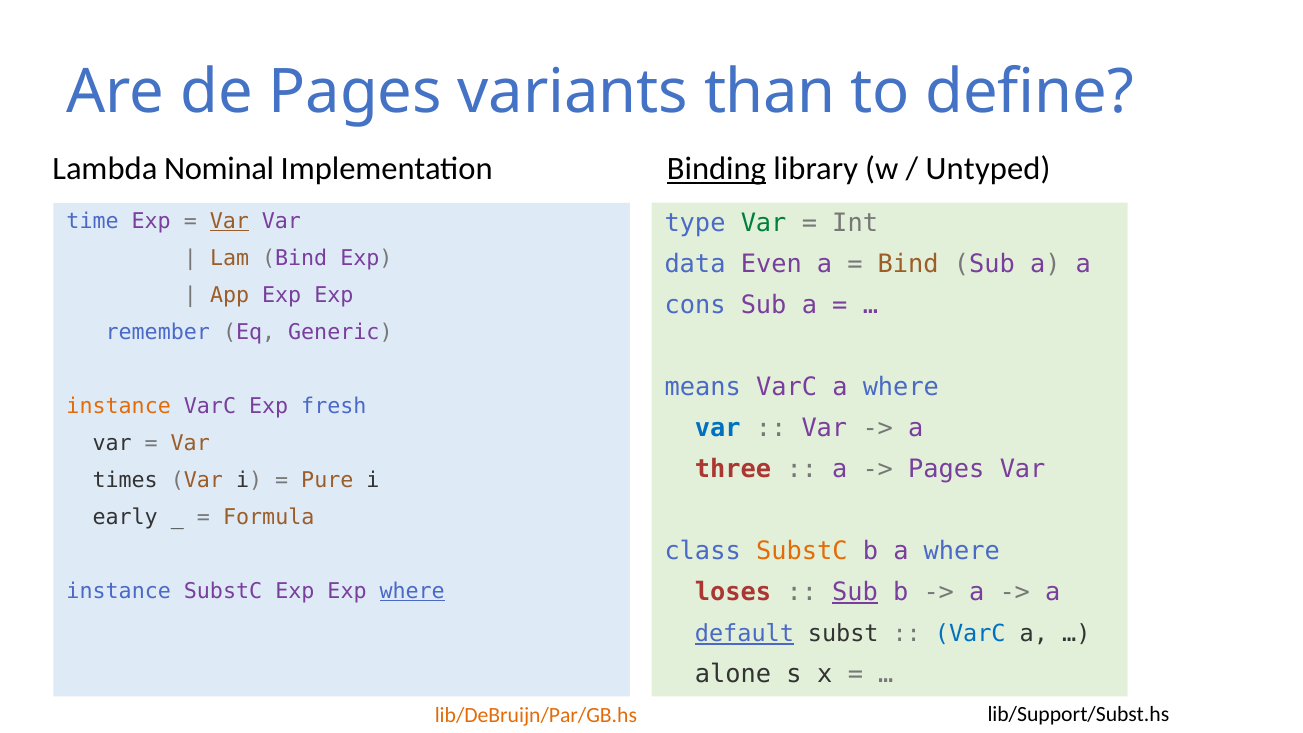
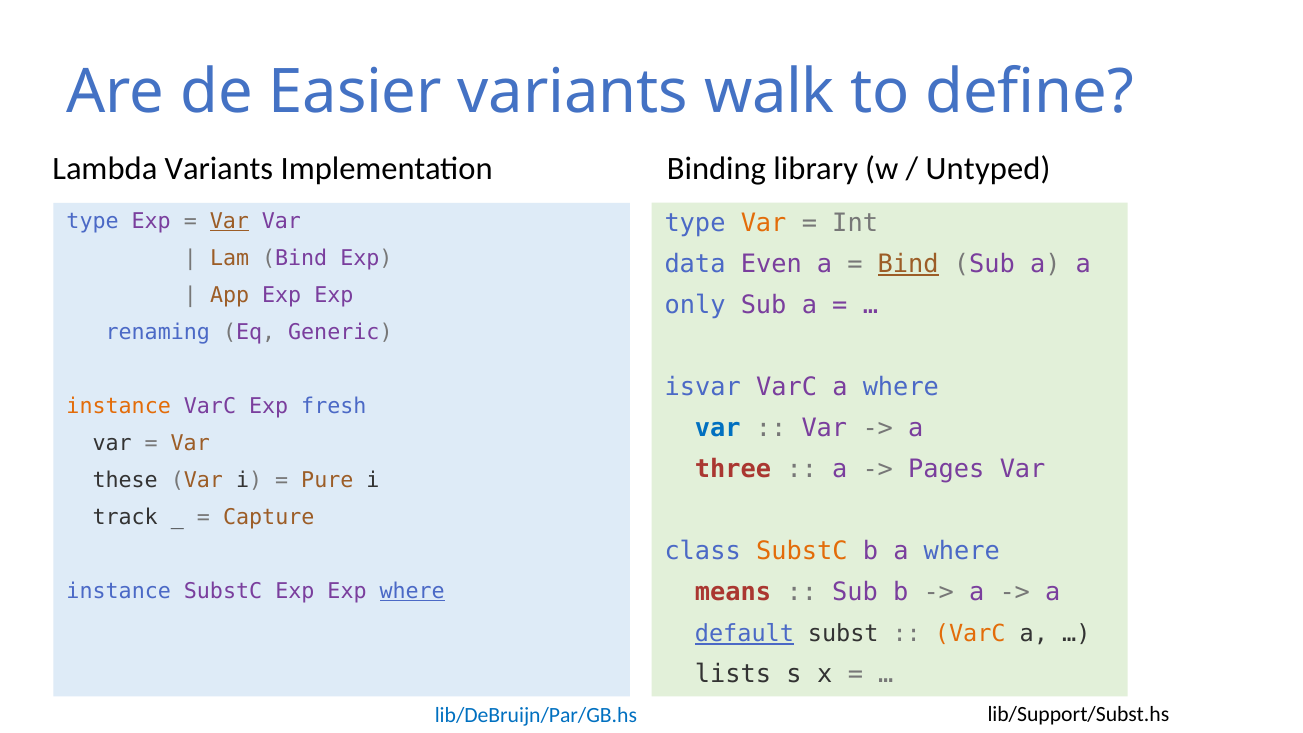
de Pages: Pages -> Easier (355, 92)
than: than -> walk (770, 92)
Lambda Nominal: Nominal -> Variants (219, 169)
Binding underline: present -> none (716, 169)
time: time -> type (93, 221)
Var colour: green -> orange (764, 223)
Bind underline: none -> present (908, 264)
cons: cons -> only (695, 305)
remember: remember -> renaming (158, 332)
means: means -> isvar (703, 387)
times: times -> these (125, 480)
early: early -> track (125, 517)
Formula: Formula -> Capture (269, 517)
loses: loses -> means (733, 592)
Sub underline: present -> none (855, 592)
VarC colour: blue -> orange (970, 634)
alone: alone -> lists (733, 674)
lib/DeBruijn/Par/GB.hs colour: orange -> blue (536, 715)
